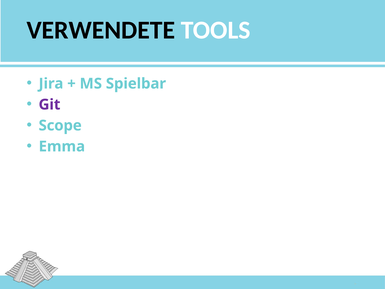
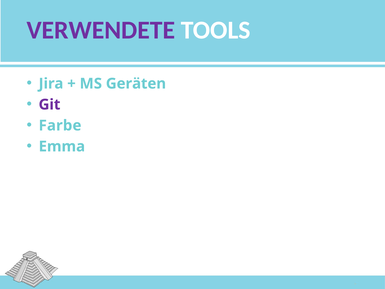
VERWENDETE colour: black -> purple (101, 30)
Spielbar: Spielbar -> Geräten (136, 84)
Scope: Scope -> Farbe (60, 125)
